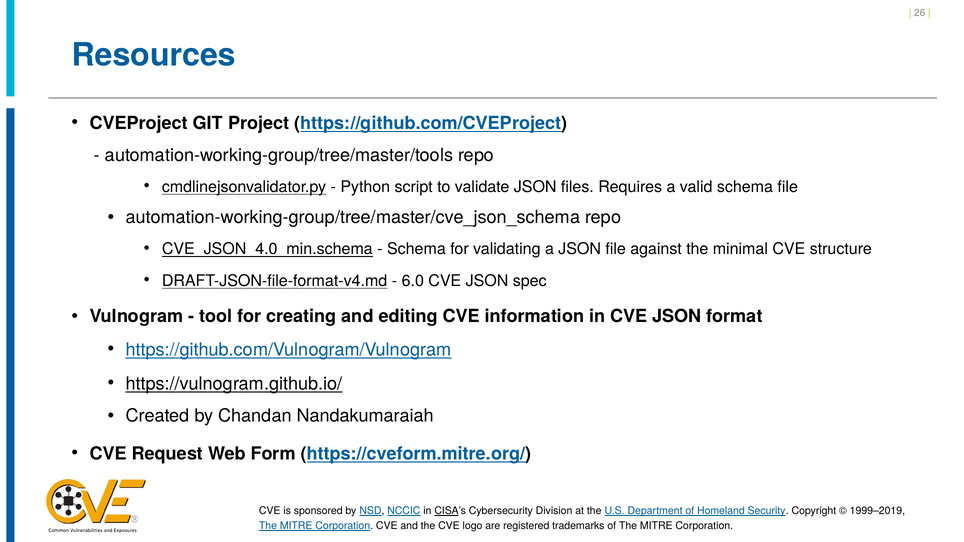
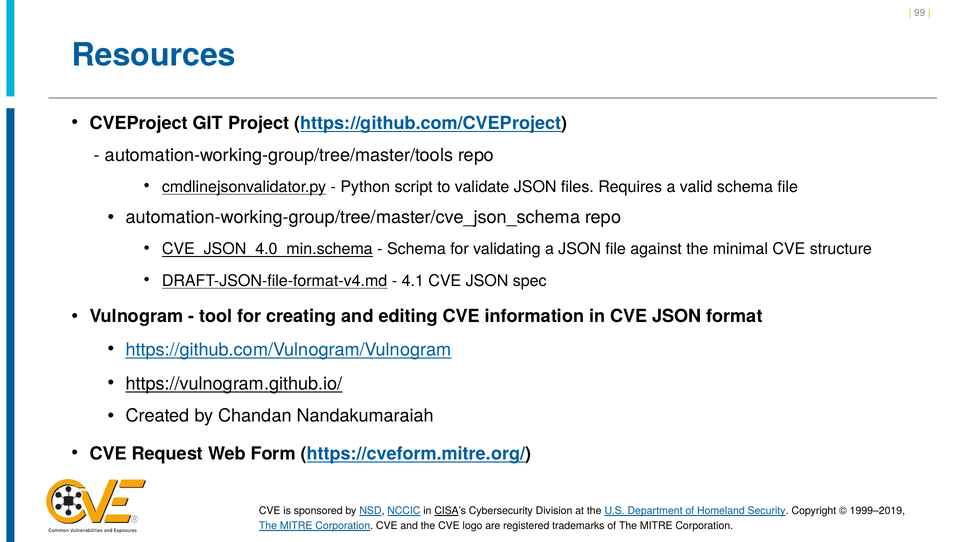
26: 26 -> 99 (920, 13)
6.0: 6.0 -> 4.1 (413, 281)
